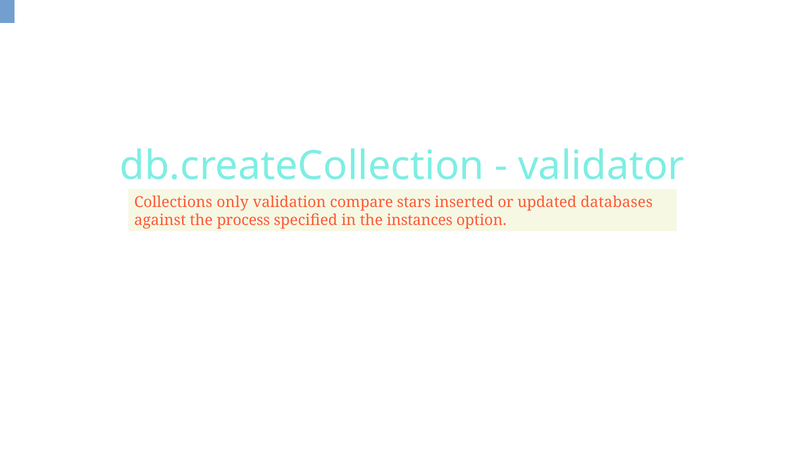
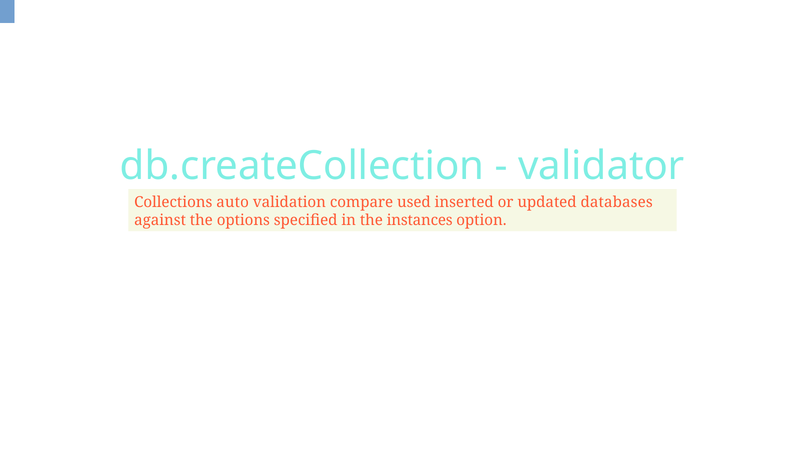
only: only -> auto (233, 202)
stars: stars -> used (414, 202)
process: process -> options (243, 220)
